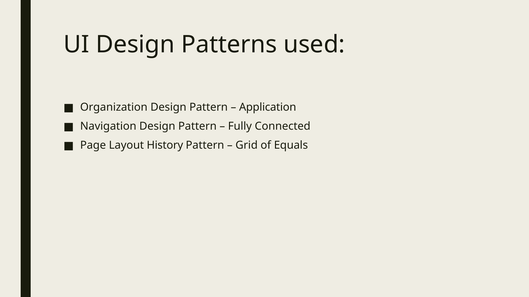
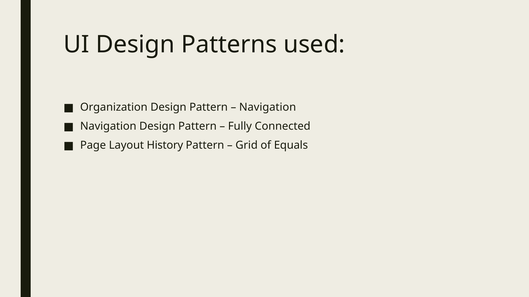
Application: Application -> Navigation (268, 107)
